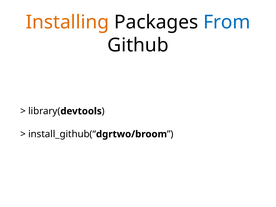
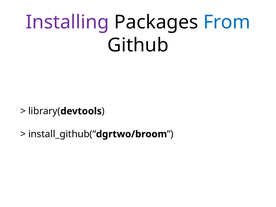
Installing colour: orange -> purple (67, 22)
